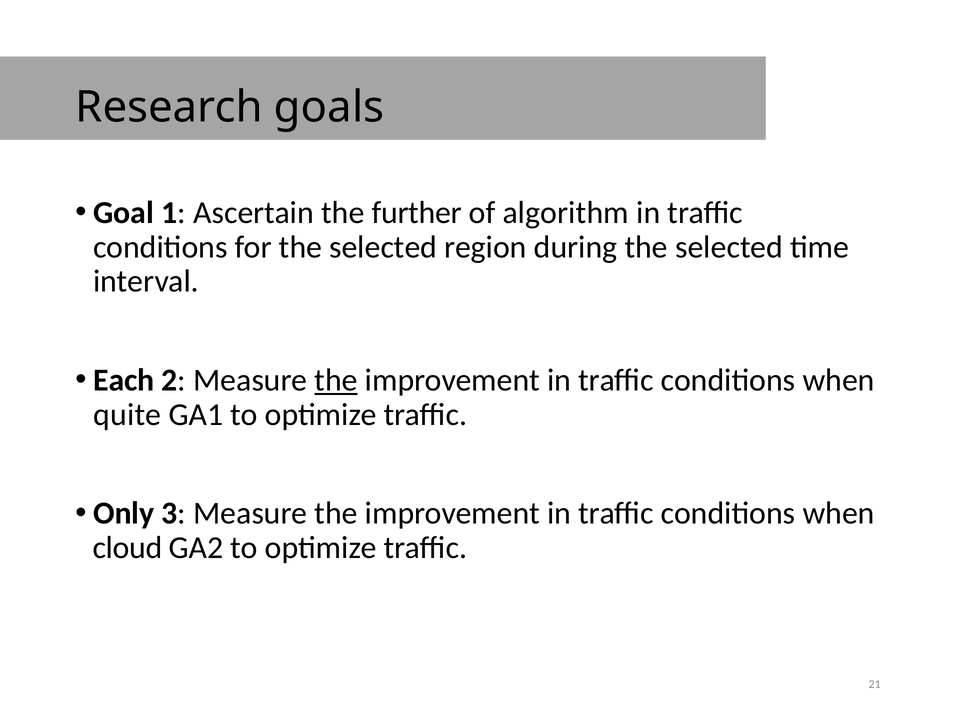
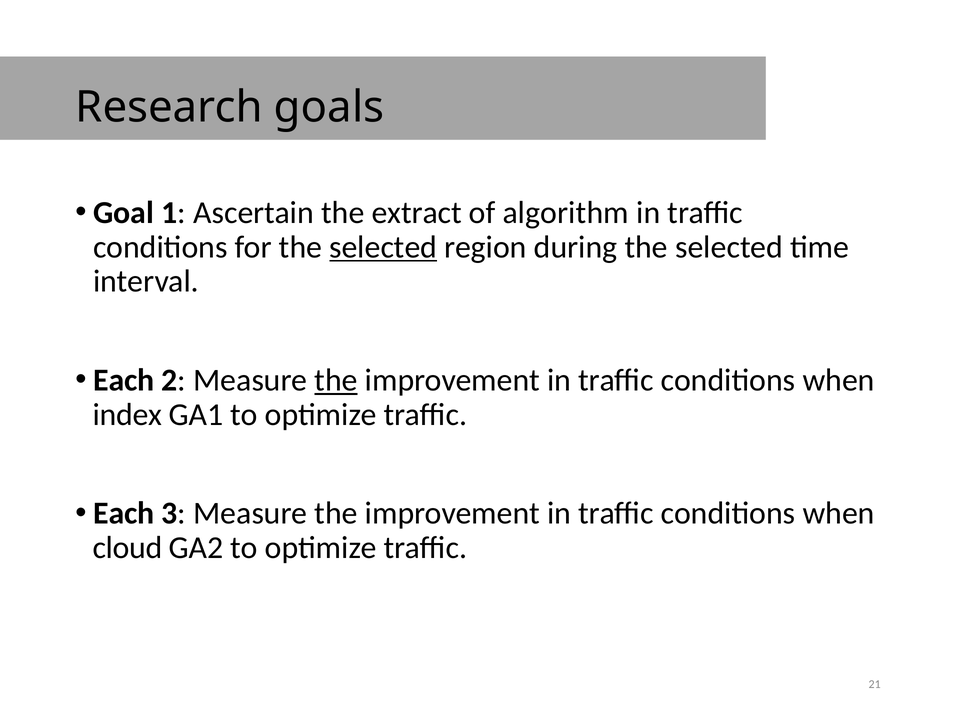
further: further -> extract (417, 213)
selected underline: none -> present (383, 247)
quite: quite -> index (127, 415)
Only: Only -> Each (124, 513)
